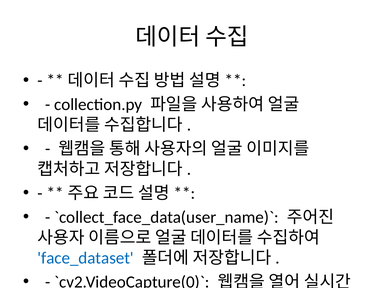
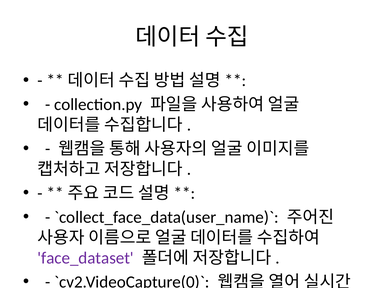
face_dataset colour: blue -> purple (86, 258)
